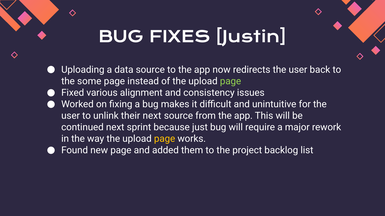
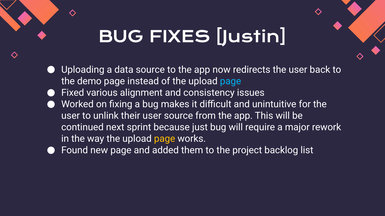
some: some -> demo (89, 81)
page colour: light green -> light blue (231, 81)
their next: next -> user (152, 116)
